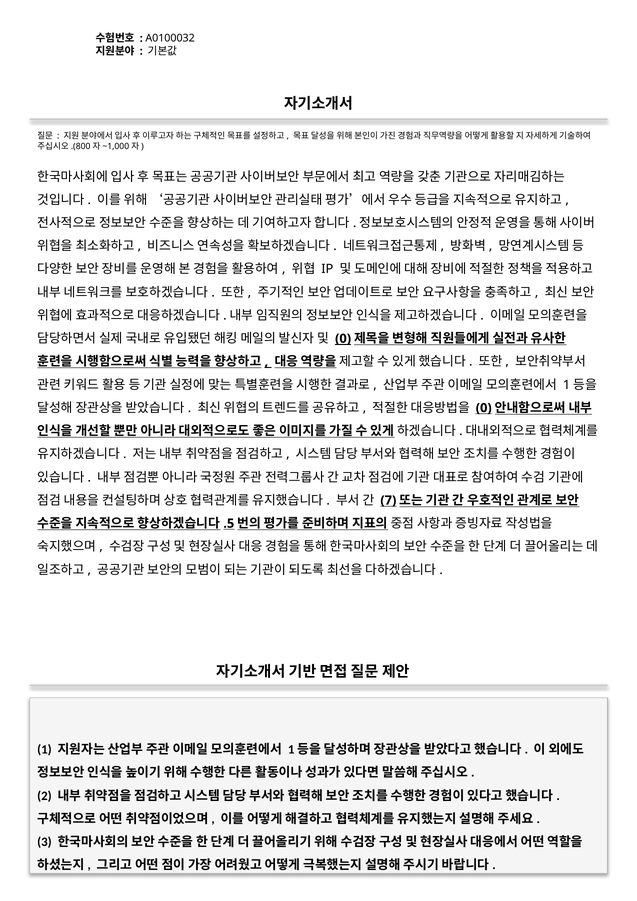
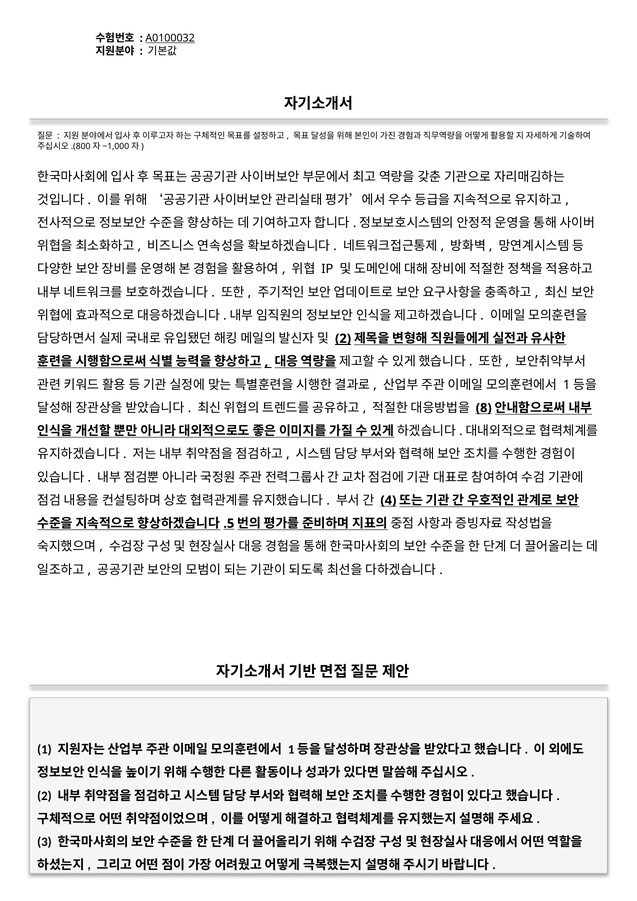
A0100032 underline: none -> present (170, 38)
0: 0 -> 2 (343, 339)
0: 0 -> 8 (484, 408)
7: 7 -> 4 (388, 500)
